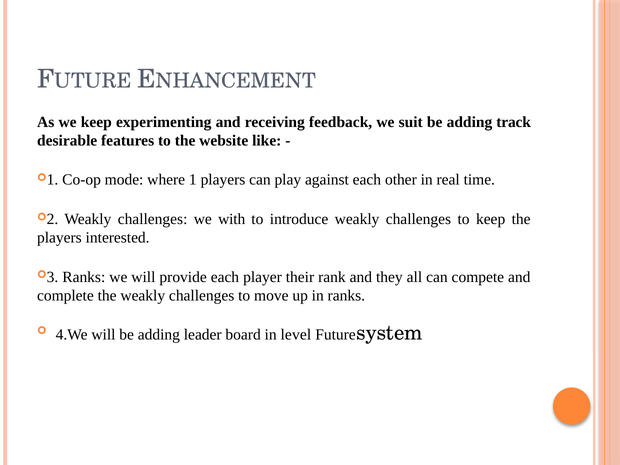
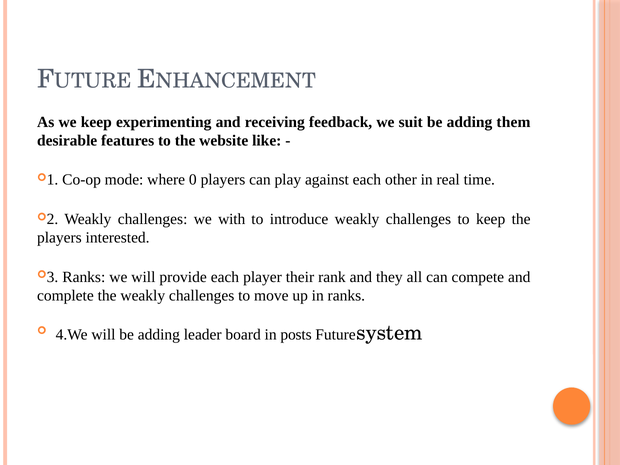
track: track -> them (513, 122)
1: 1 -> 0 (193, 180)
level: level -> posts (296, 335)
